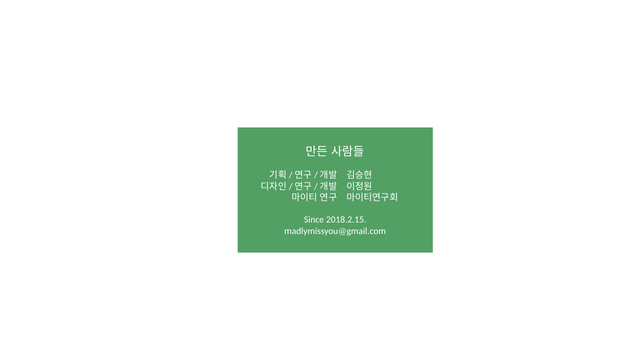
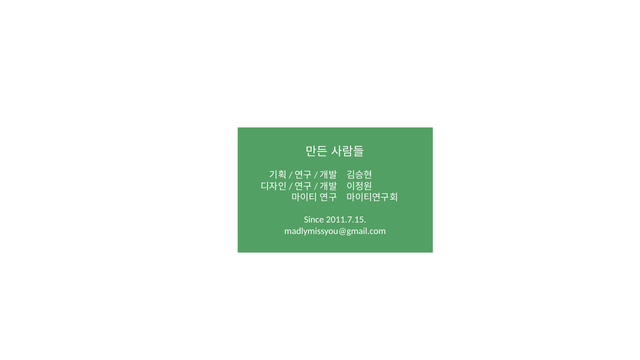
2018.2.15: 2018.2.15 -> 2011.7.15 (346, 220)
